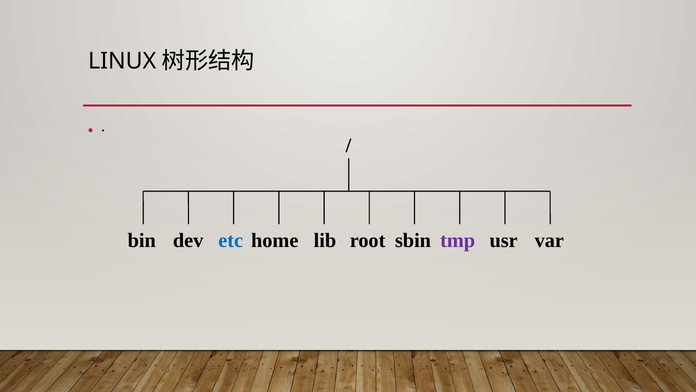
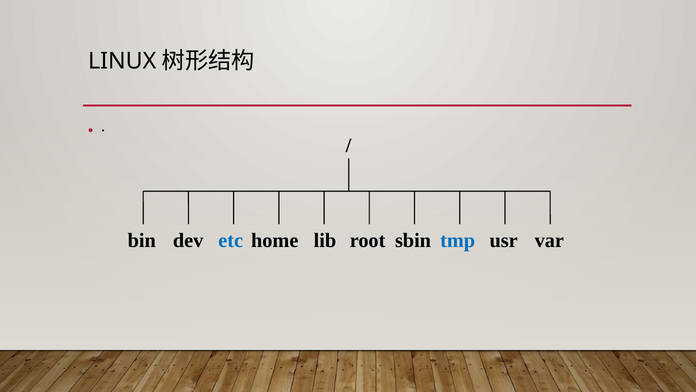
tmp colour: purple -> blue (458, 240)
